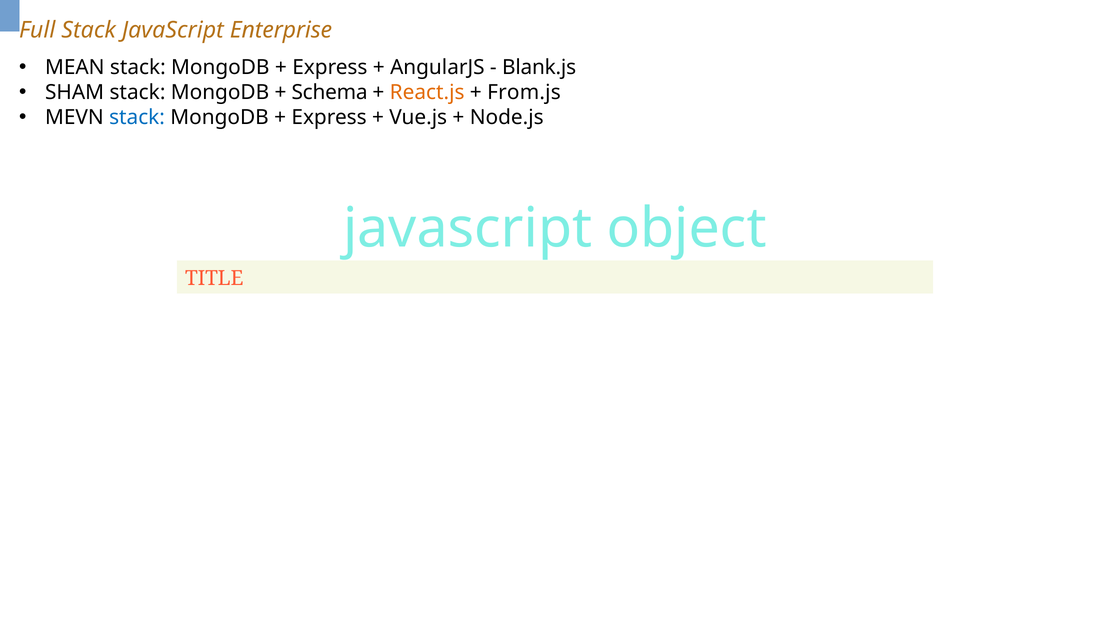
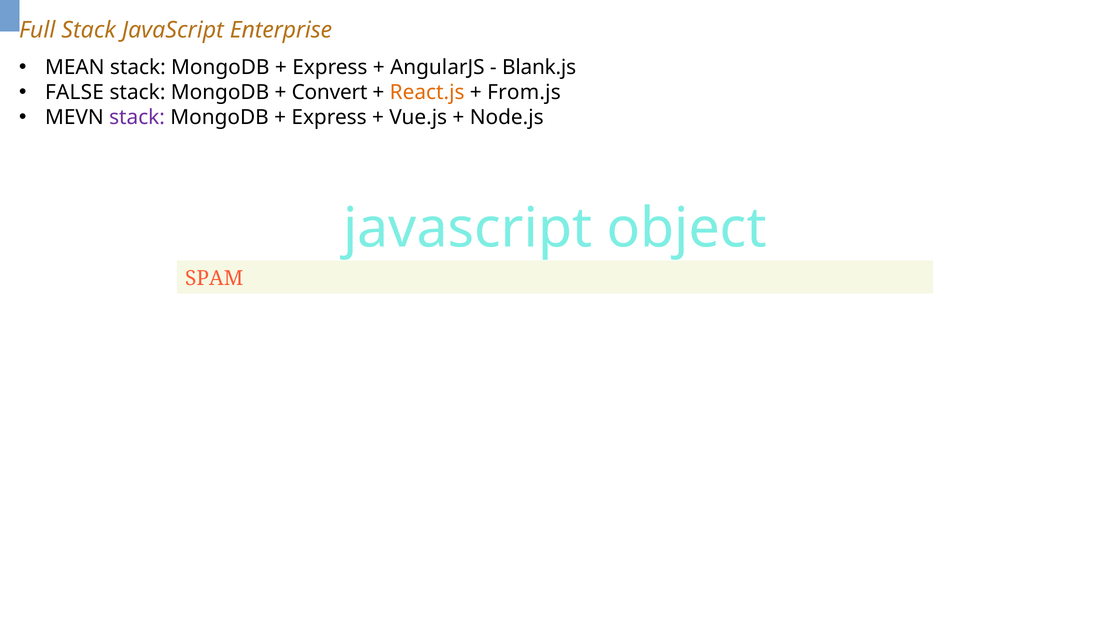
SHAM: SHAM -> FALSE (74, 92)
Schema: Schema -> Convert (330, 92)
stack colour: blue -> purple (137, 117)
TITLE: TITLE -> SPAM (214, 279)
